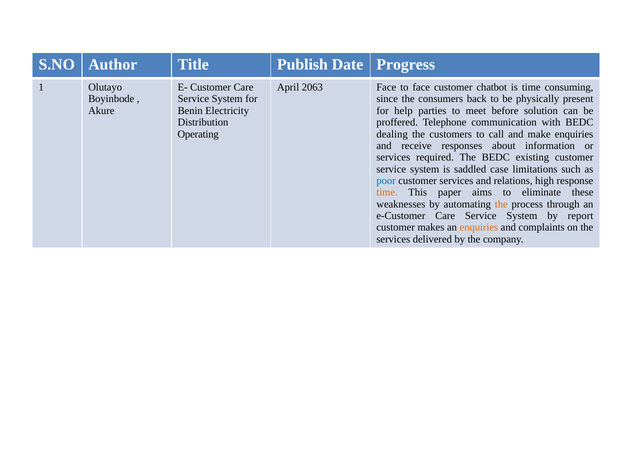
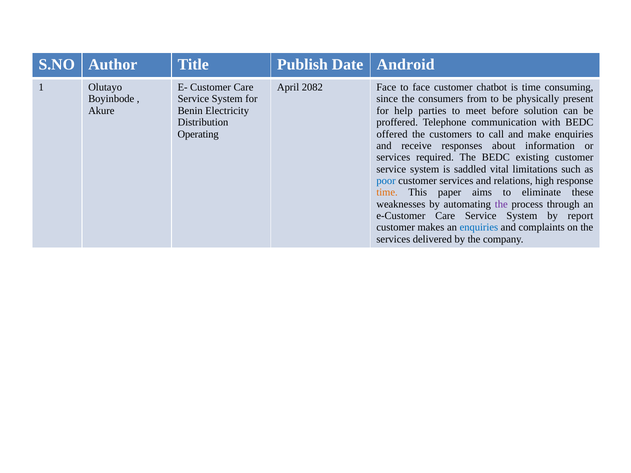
Progress: Progress -> Android (406, 65)
2063: 2063 -> 2082 (312, 87)
back: back -> from (477, 99)
dealing: dealing -> offered (392, 134)
case: case -> vital (499, 169)
the colour: orange -> purple (501, 204)
enquiries colour: orange -> blue (479, 228)
